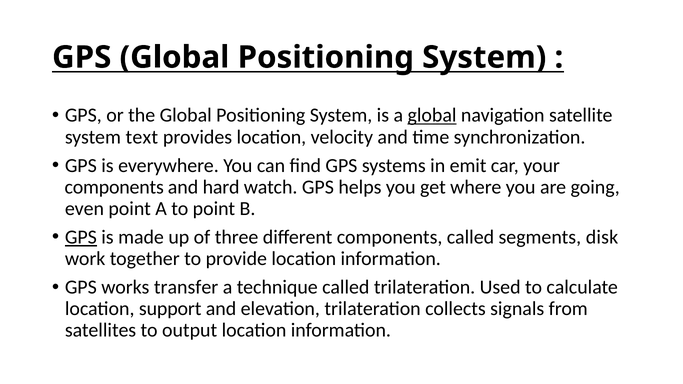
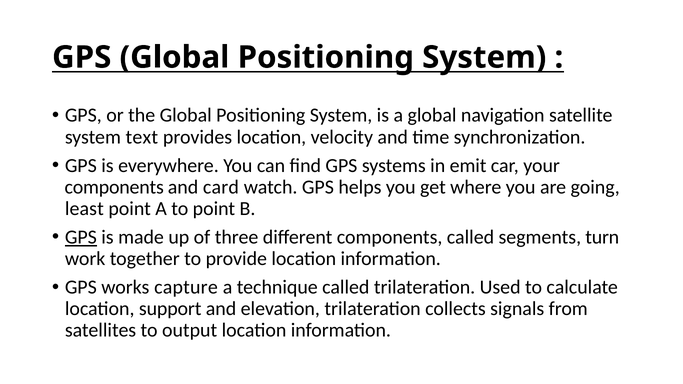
global underline: present -> none (432, 115)
hard: hard -> card (221, 187)
even: even -> least (84, 209)
disk: disk -> turn (602, 237)
transfer: transfer -> capture (186, 287)
